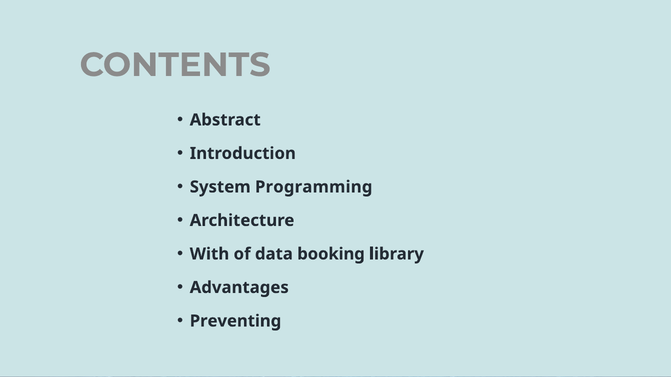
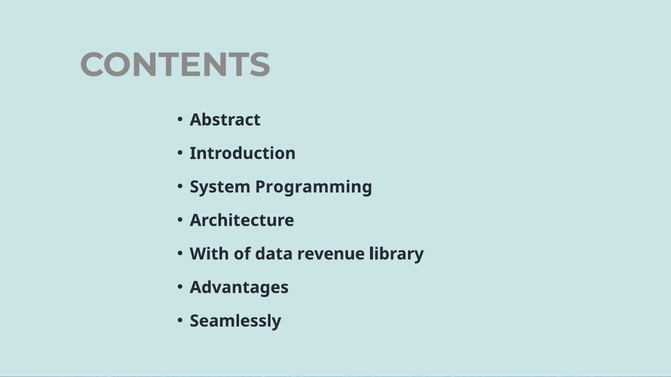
booking: booking -> revenue (331, 254)
Preventing: Preventing -> Seamlessly (236, 321)
